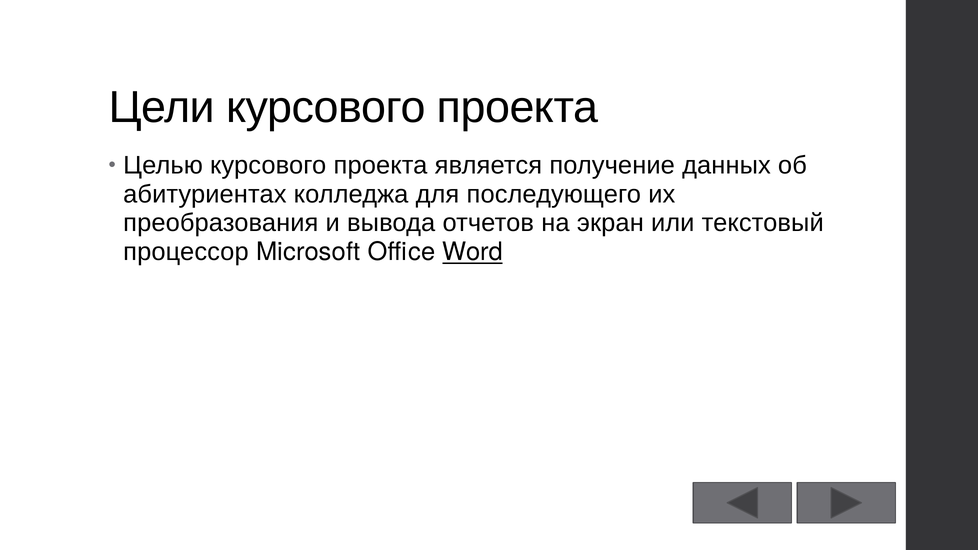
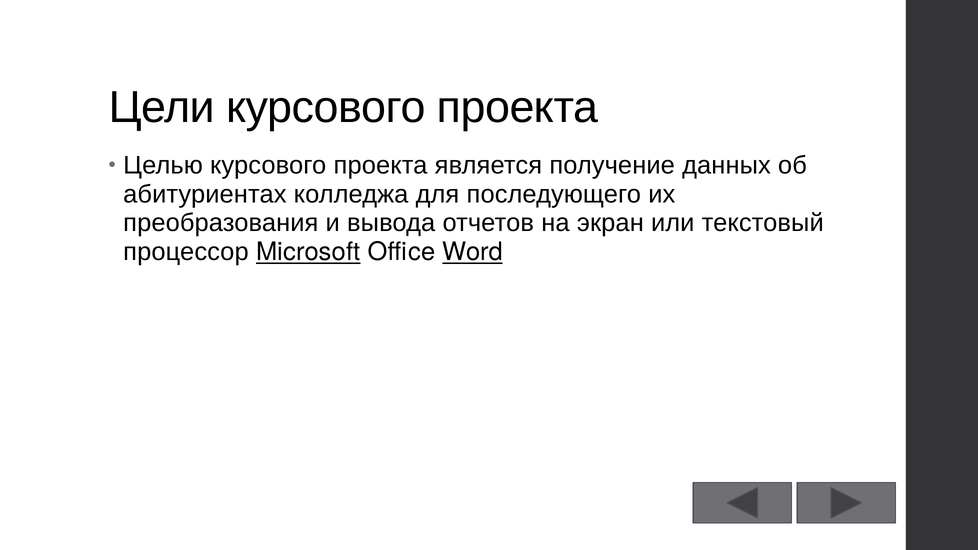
Microsoft underline: none -> present (308, 252)
